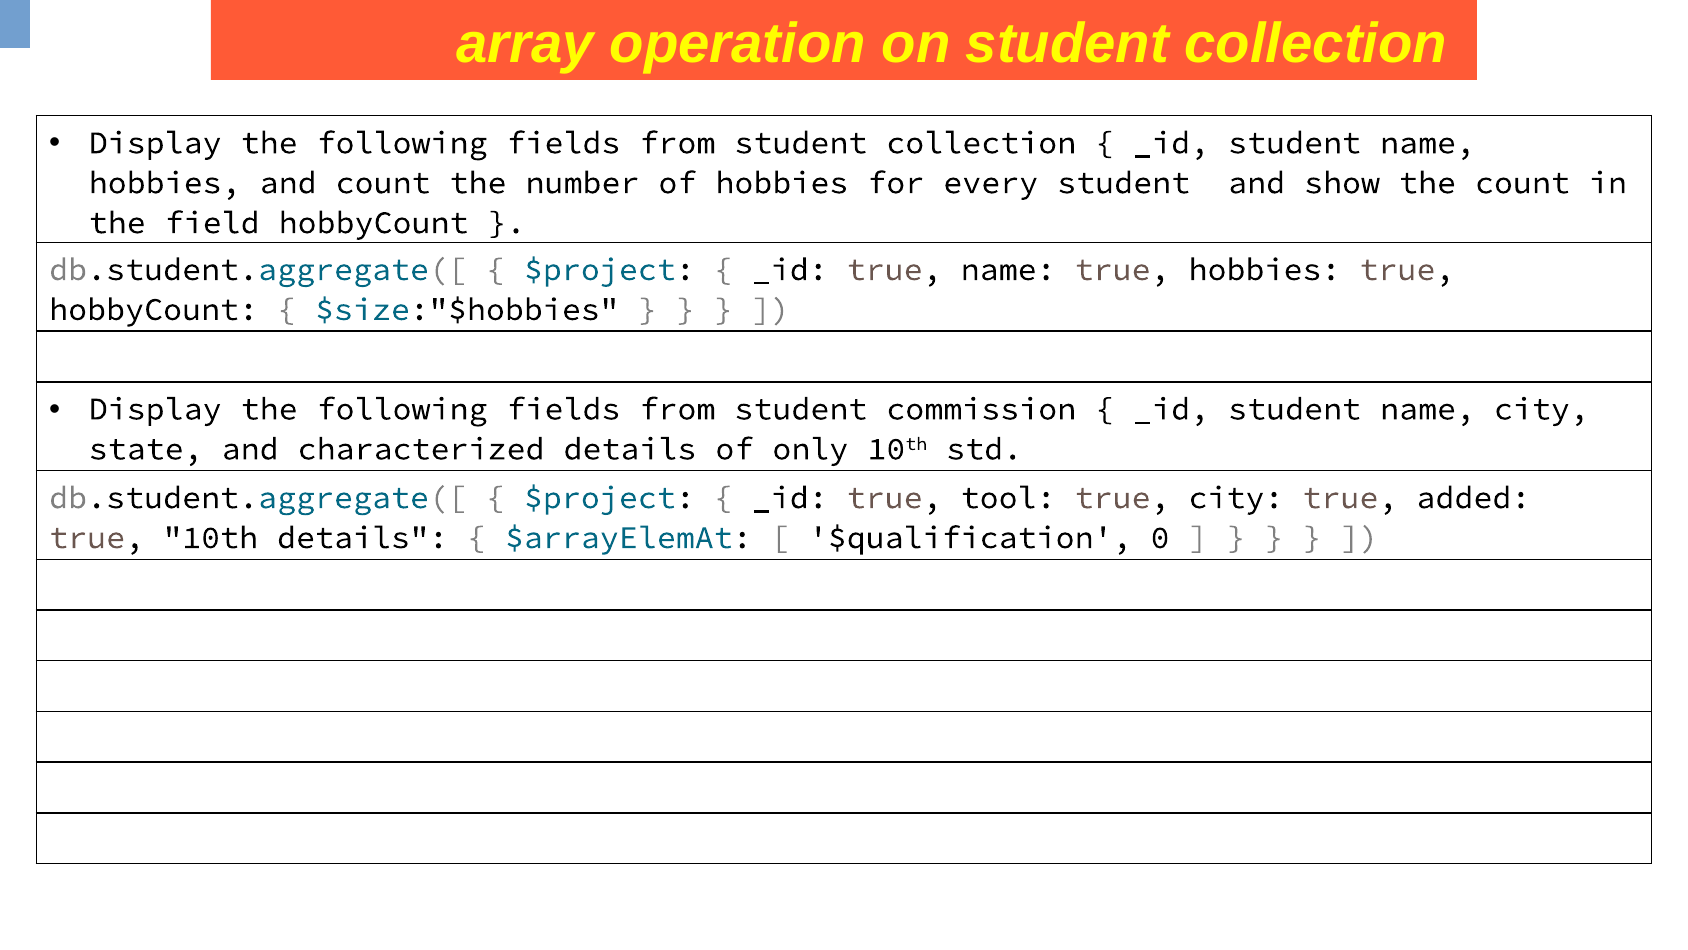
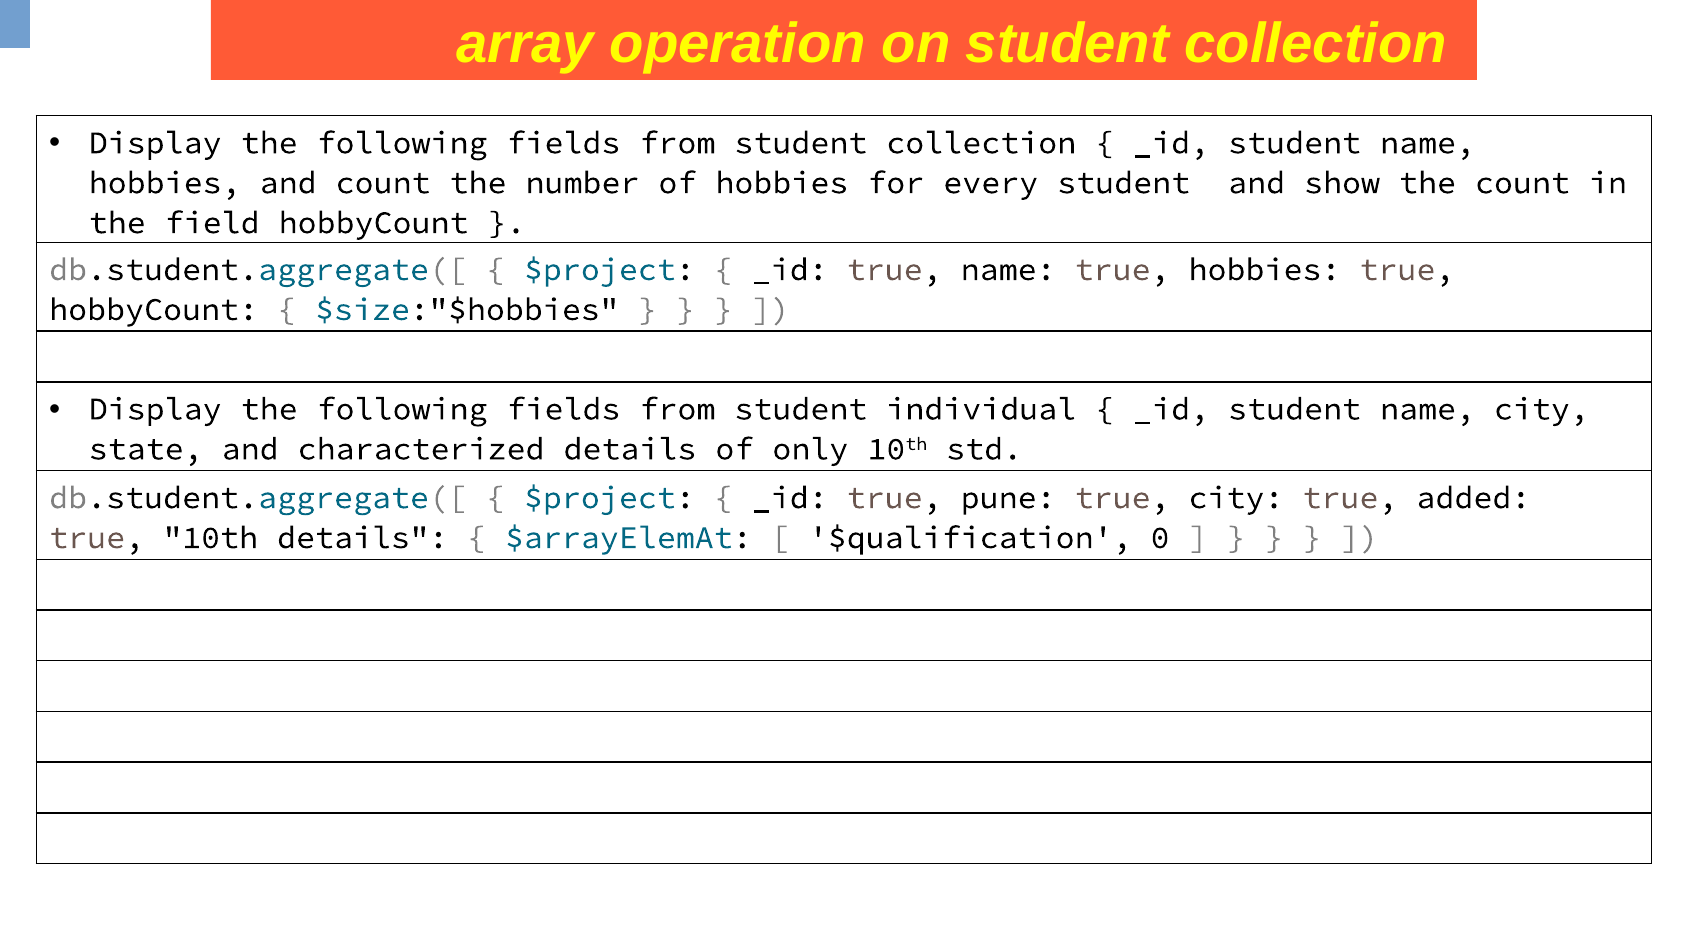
commission: commission -> individual (981, 409)
tool: tool -> pune (1008, 497)
